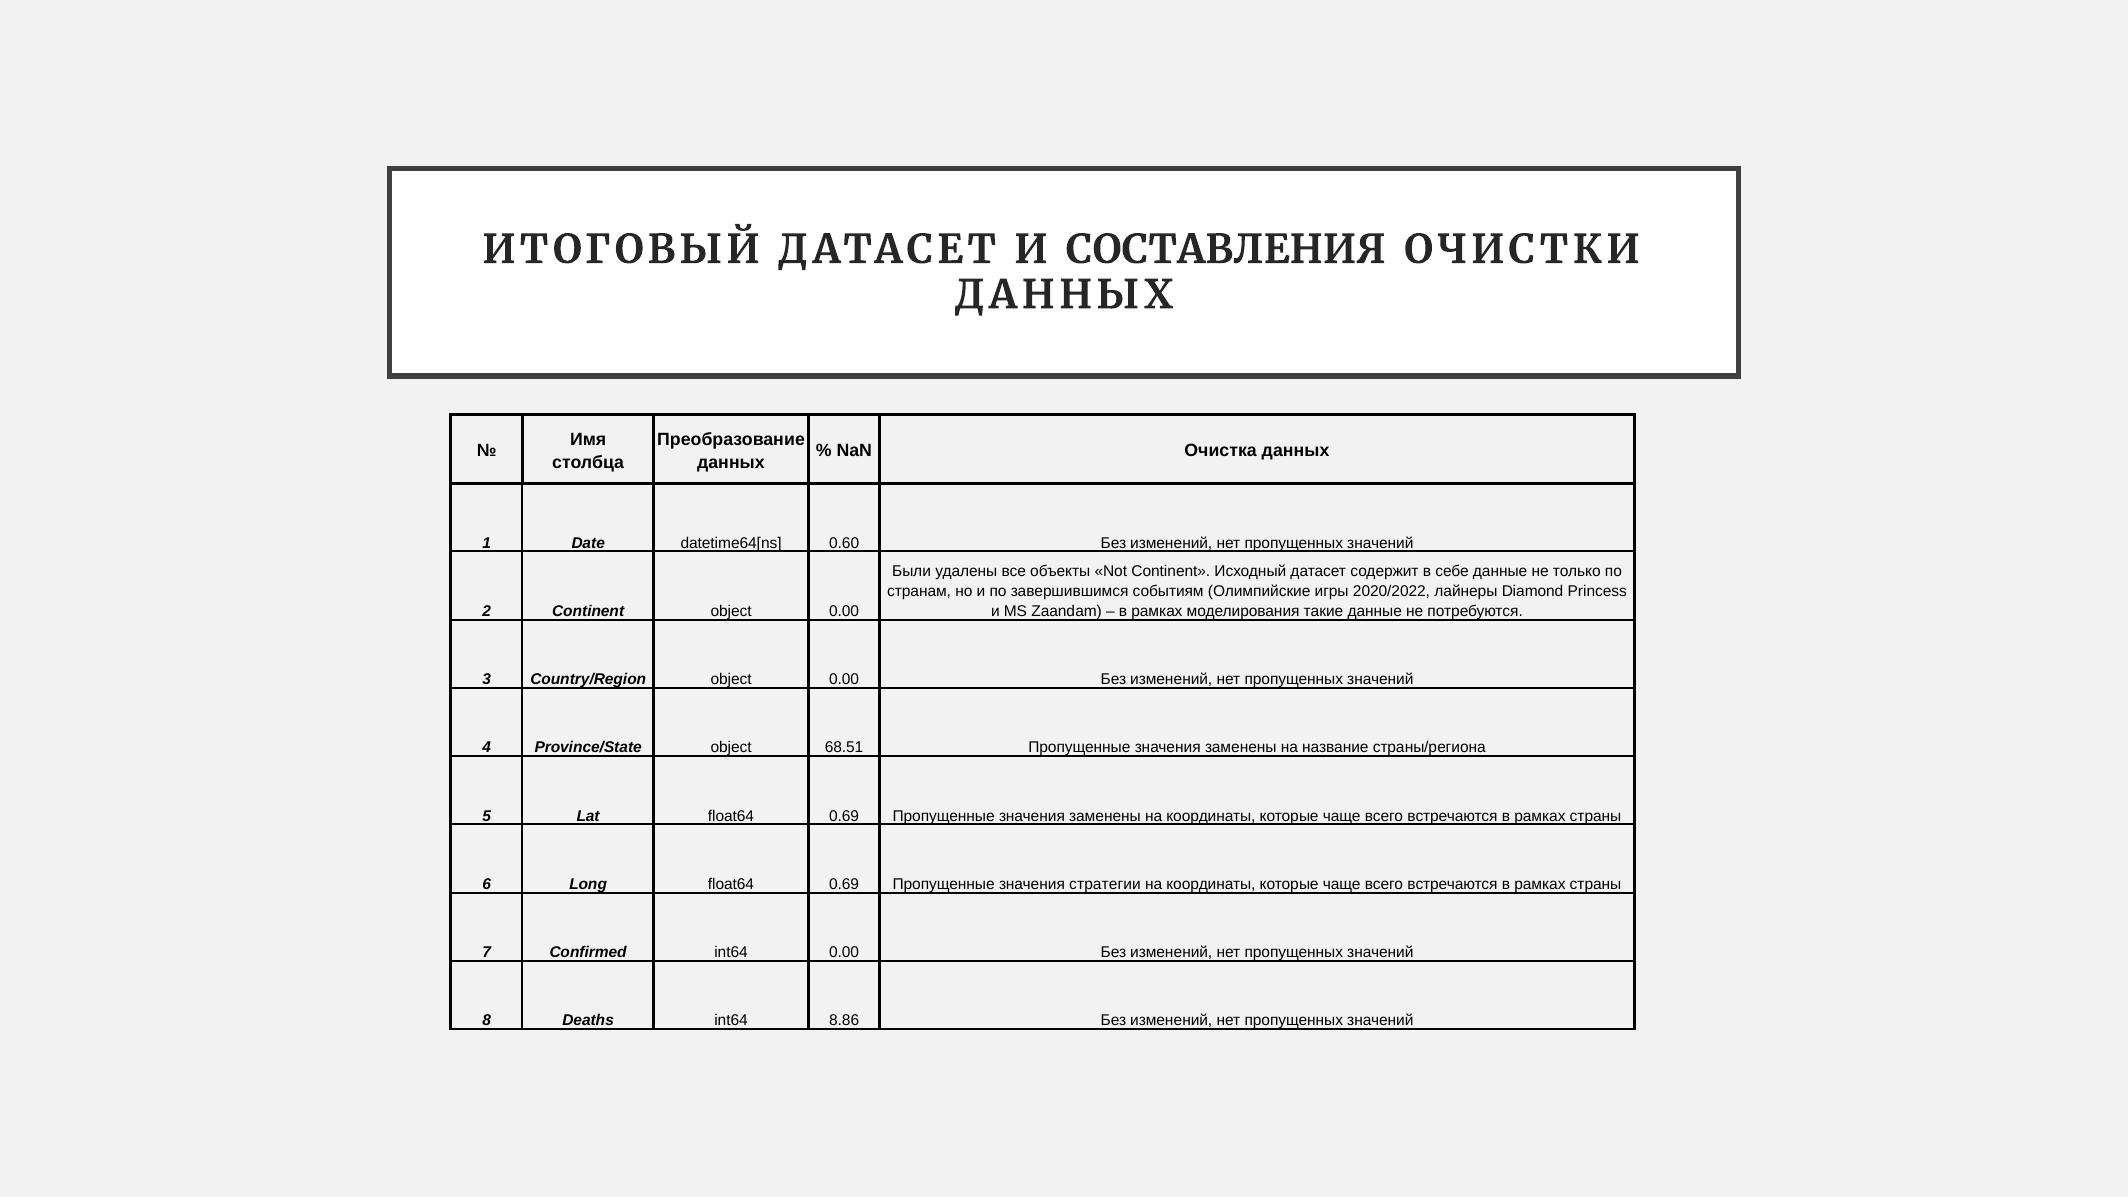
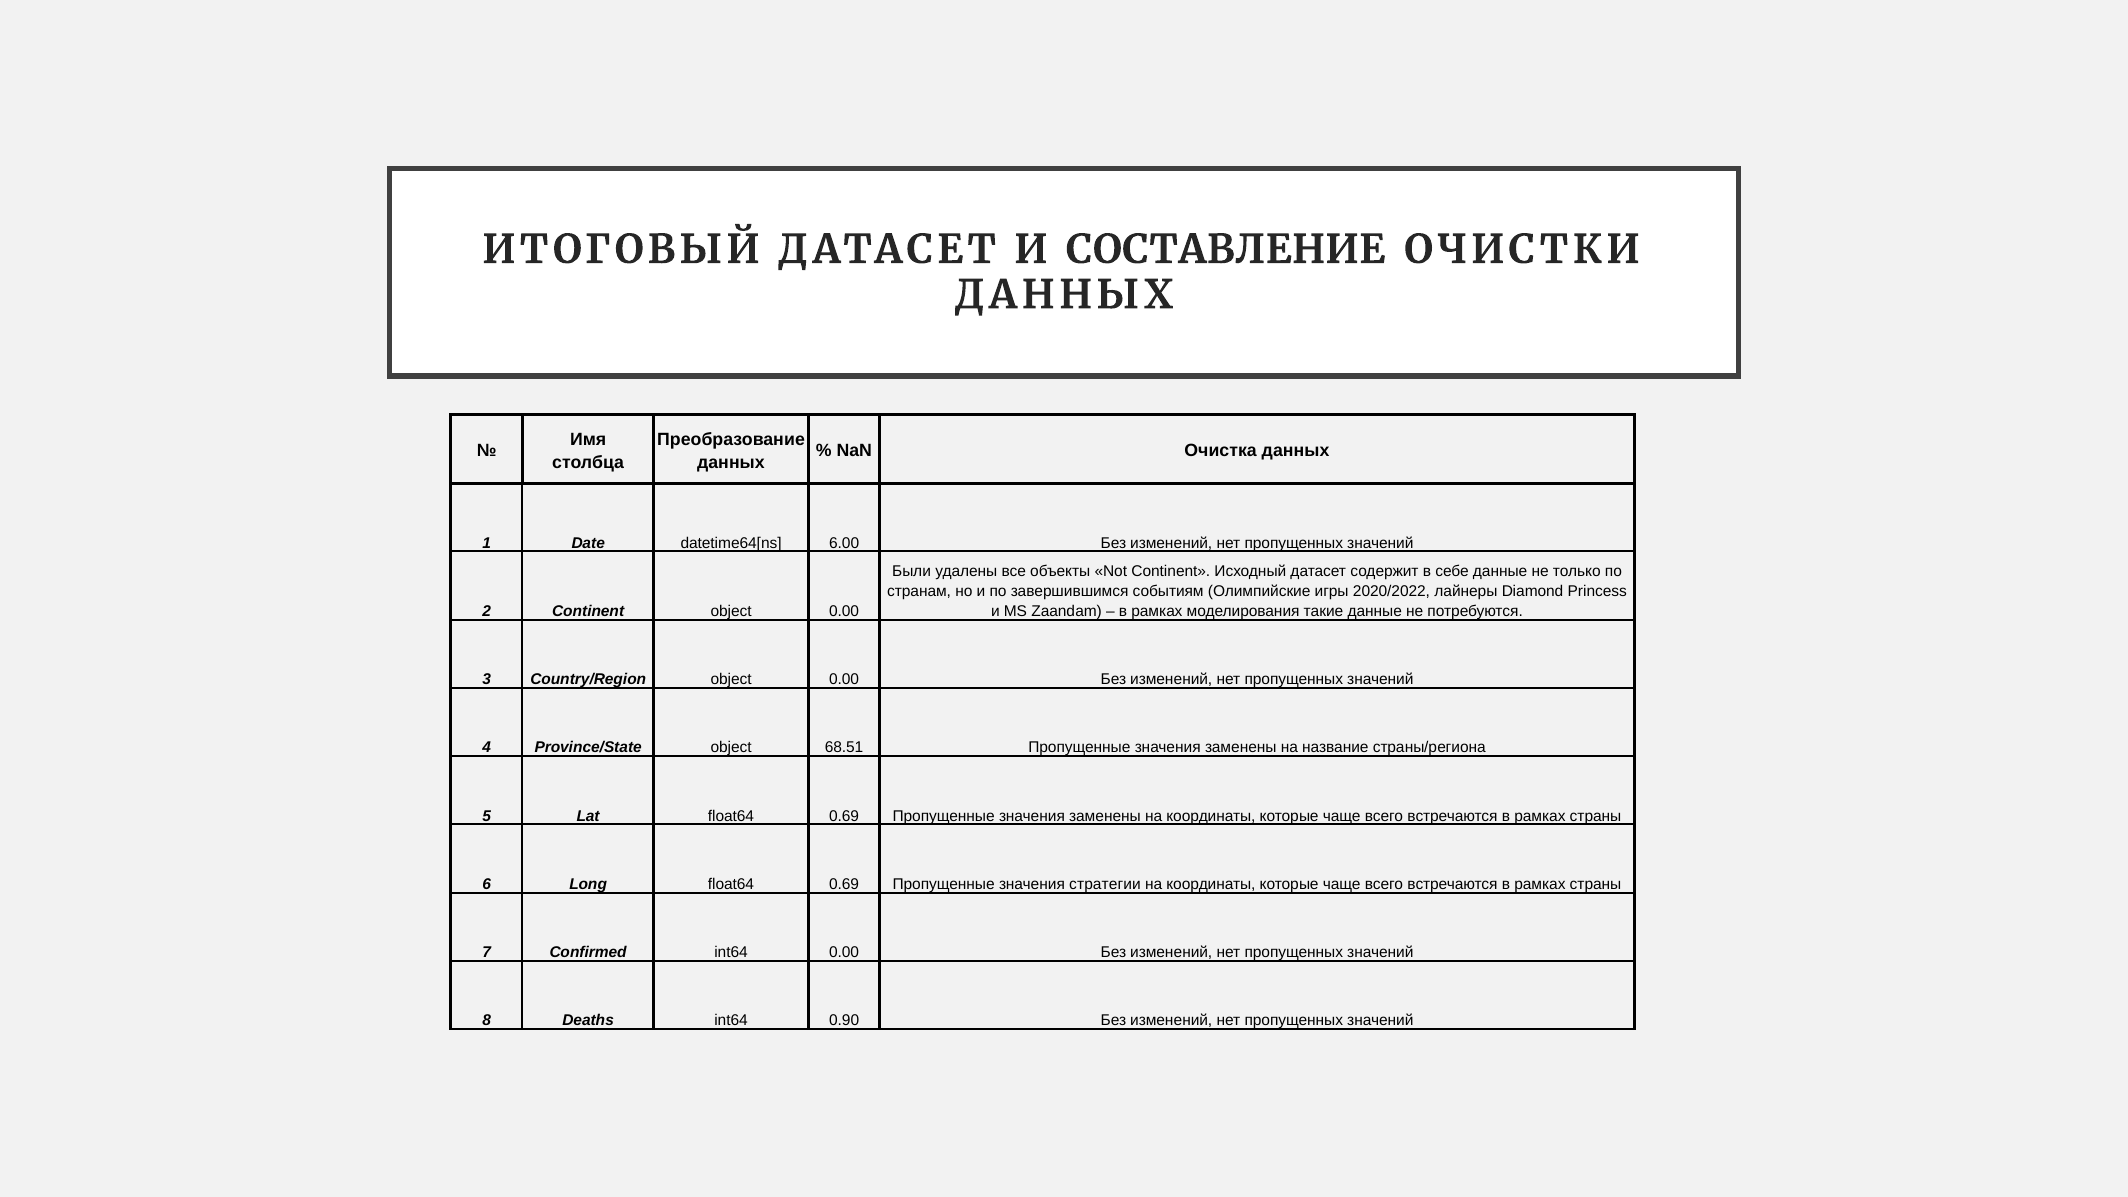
СОСТАВЛЕНИЯ: СОСТАВЛЕНИЯ -> СОСТАВЛЕНИЕ (1226, 250)
0.60: 0.60 -> 6.00 (844, 543)
8.86: 8.86 -> 0.90 (844, 1021)
